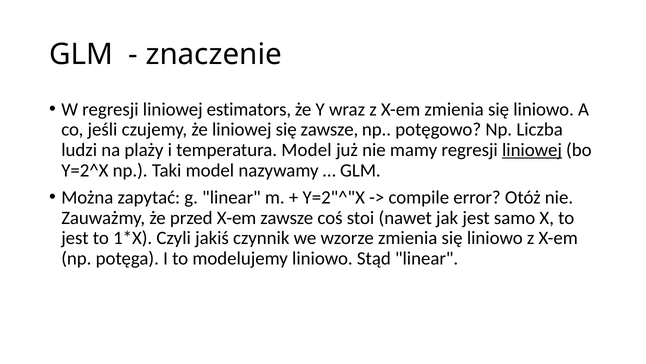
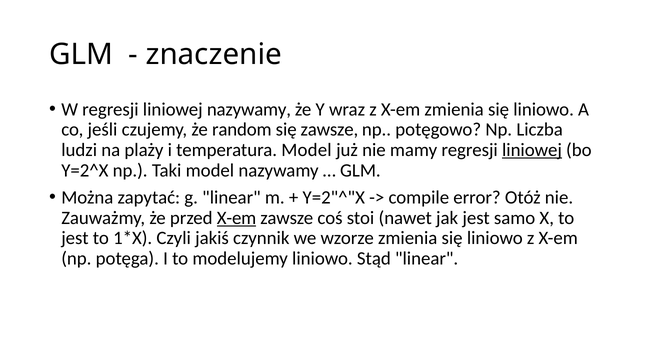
liniowej estimators: estimators -> nazywamy (249, 109)
że liniowej: liniowej -> random (242, 129)
X-em underline: none -> present (237, 217)
